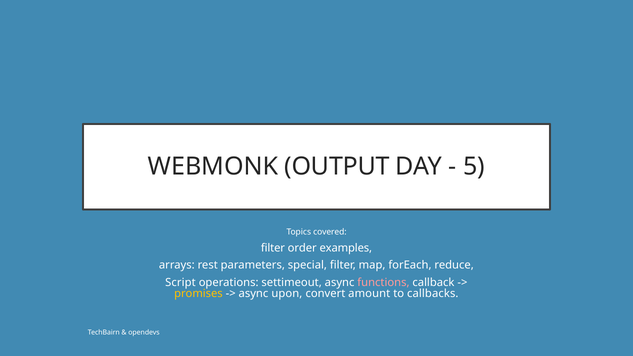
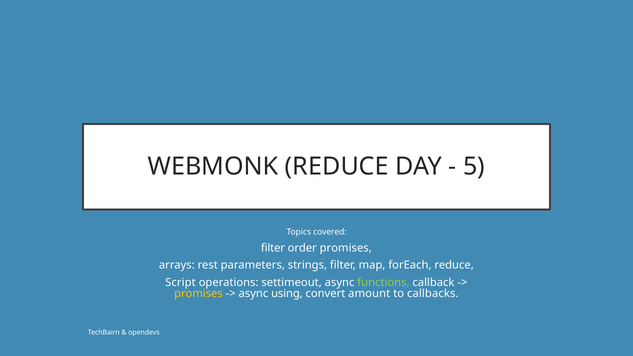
WEBMONK OUTPUT: OUTPUT -> REDUCE (337, 166)
order examples: examples -> promises (346, 248)
special: special -> strings (307, 265)
functions colour: pink -> light green (383, 283)
upon: upon -> using (287, 293)
